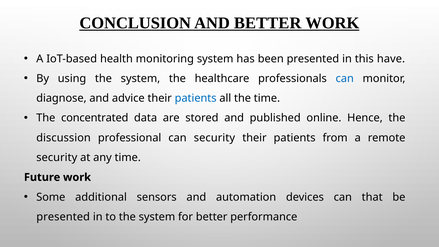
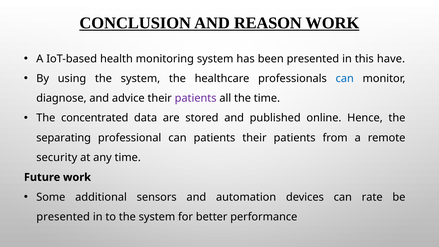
AND BETTER: BETTER -> REASON (268, 23)
patients colour: blue -> purple (196, 98)
discussion: discussion -> separating (64, 138)
can security: security -> patients (214, 138)
that: that -> rate (372, 197)
